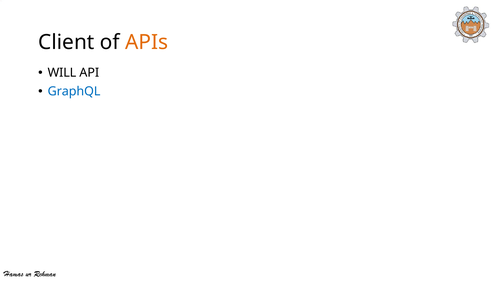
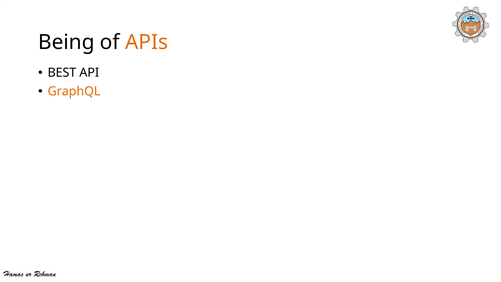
Client: Client -> Being (66, 42)
WILL: WILL -> BEST (62, 73)
GraphQL colour: blue -> orange (74, 91)
